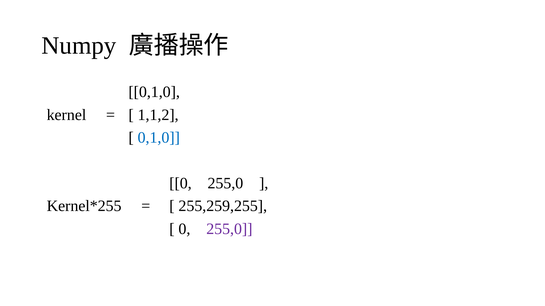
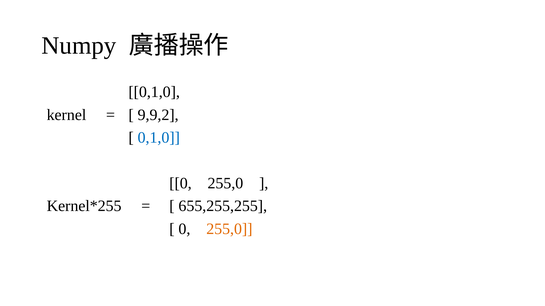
1,1,2: 1,1,2 -> 9,9,2 (158, 115)
255,259,255: 255,259,255 -> 655,255,255 (223, 206)
255,0 colour: purple -> orange (229, 229)
